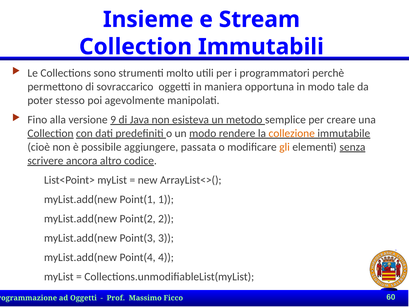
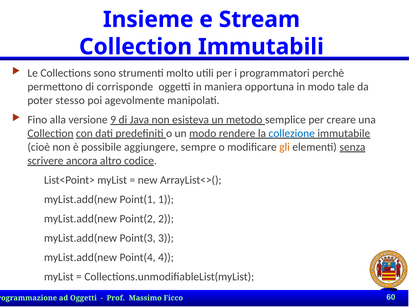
sovraccarico: sovraccarico -> corrisponde (125, 87)
collezione colour: orange -> blue (292, 133)
passata: passata -> sempre (198, 147)
